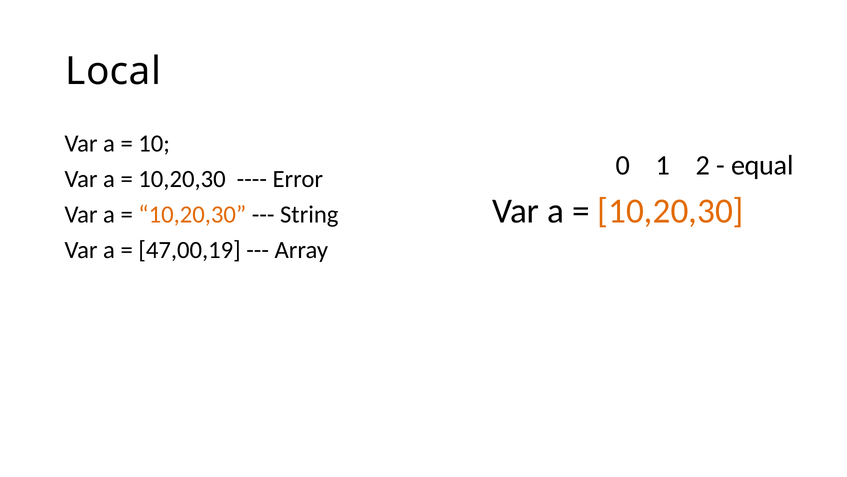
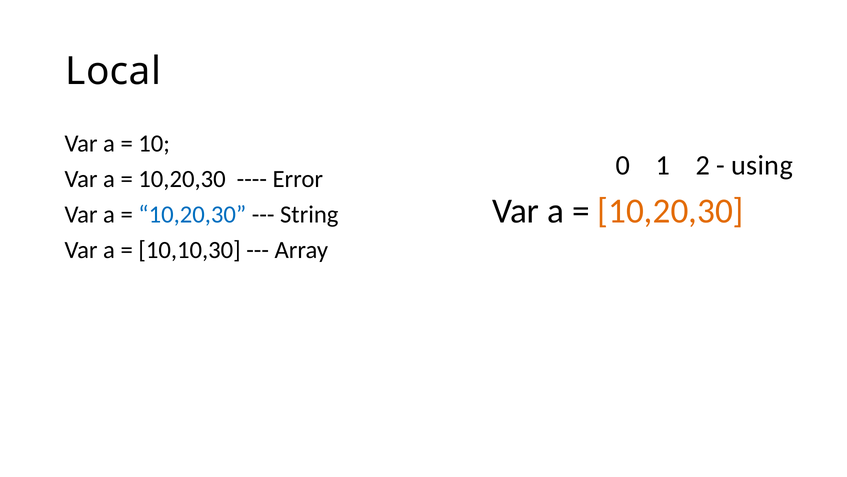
equal: equal -> using (762, 165)
10,20,30 colour: orange -> blue (192, 214)
47,00,19: 47,00,19 -> 10,10,30 (190, 250)
